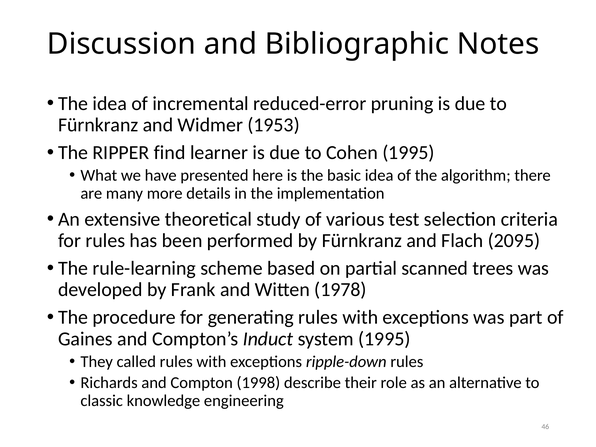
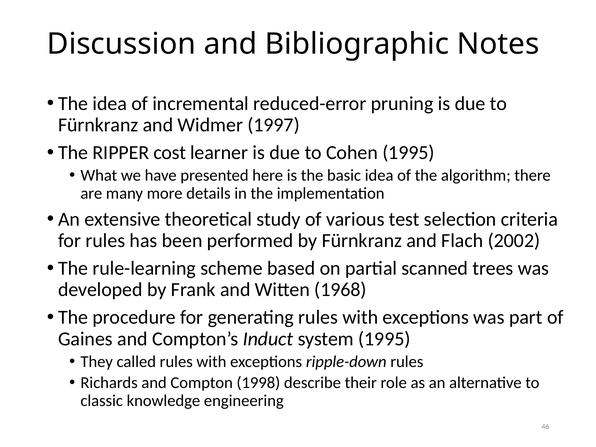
1953: 1953 -> 1997 (274, 125)
find: find -> cost (170, 153)
2095: 2095 -> 2002 (514, 241)
1978: 1978 -> 1968 (340, 290)
